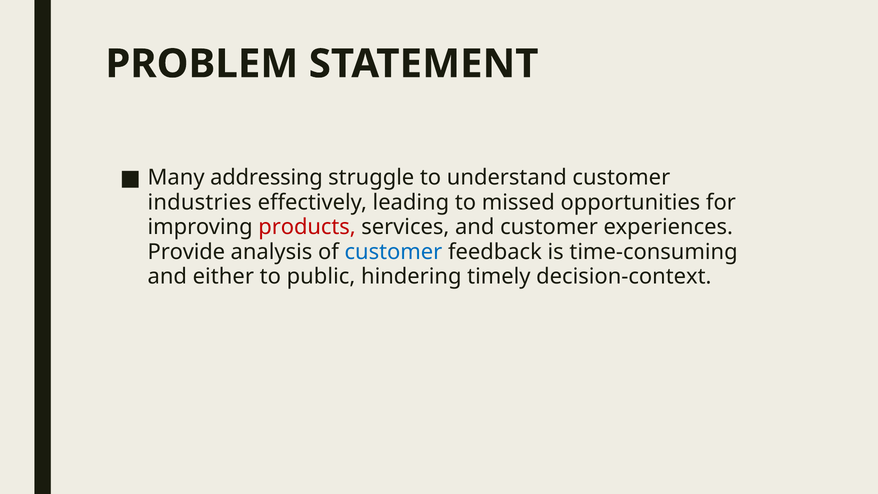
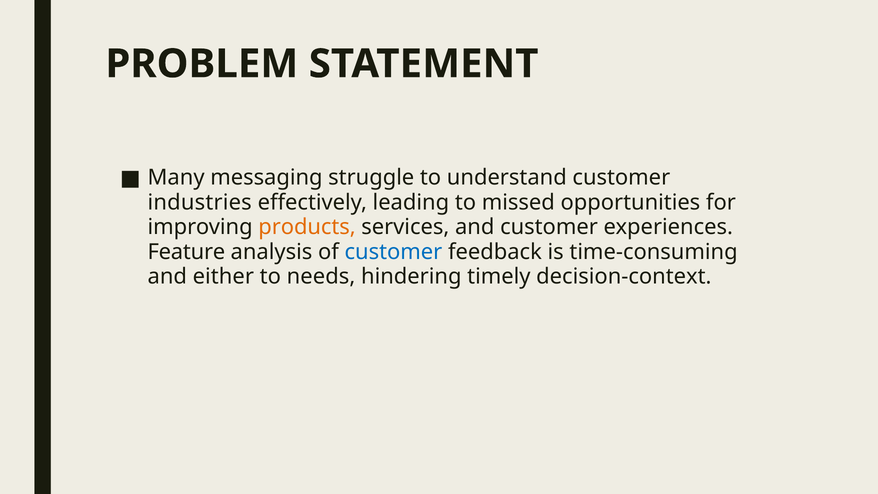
addressing: addressing -> messaging (266, 178)
products colour: red -> orange (307, 227)
Provide: Provide -> Feature (186, 252)
public: public -> needs (321, 277)
